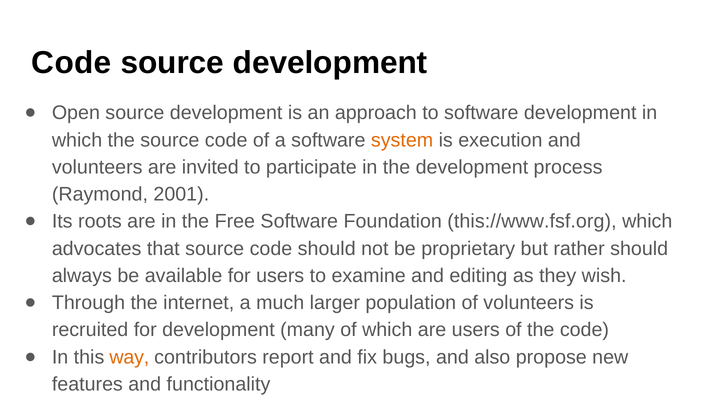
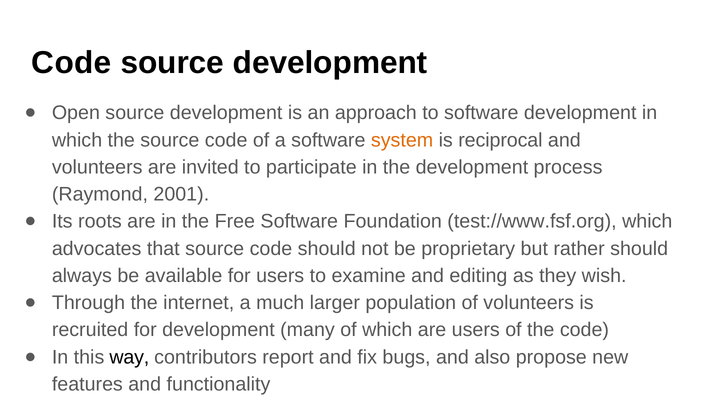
execution: execution -> reciprocal (500, 140)
this://www.fsf.org: this://www.fsf.org -> test://www.fsf.org (532, 221)
way colour: orange -> black (129, 357)
